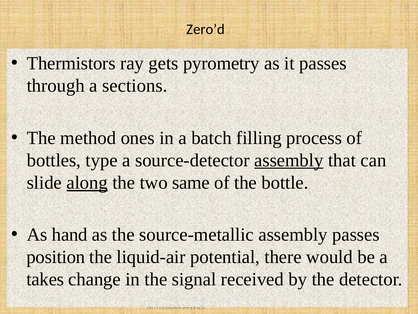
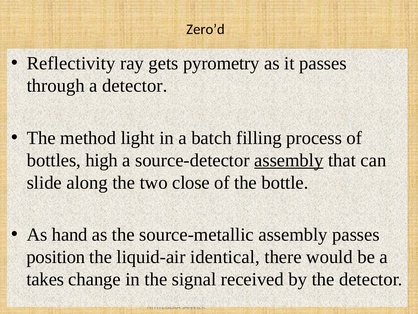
Thermistors: Thermistors -> Reflectivity (71, 63)
a sections: sections -> detector (135, 86)
ones: ones -> light (138, 138)
type: type -> high (102, 160)
along underline: present -> none (87, 182)
same: same -> close (191, 182)
potential: potential -> identical (225, 257)
